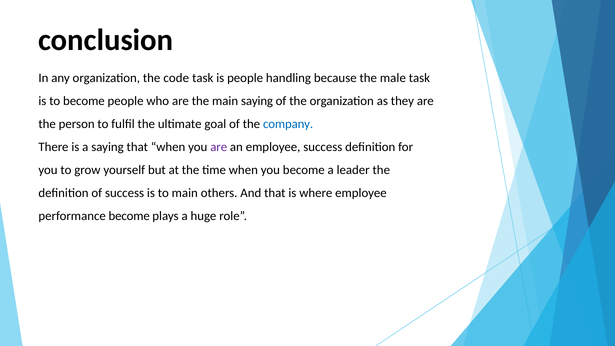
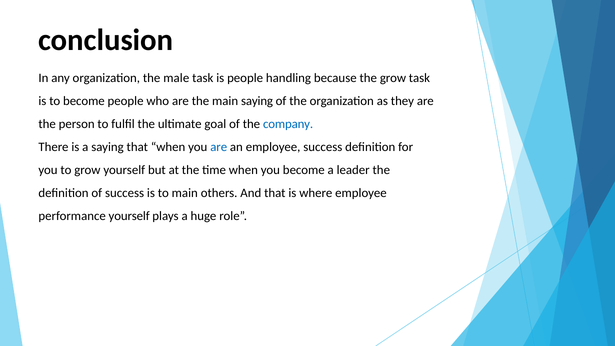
code: code -> male (176, 78)
the male: male -> grow (393, 78)
are colour: purple -> blue (219, 147)
performance become: become -> yourself (129, 216)
